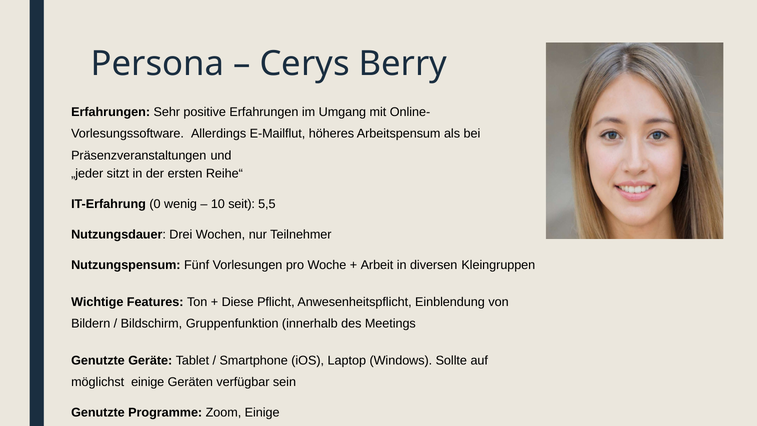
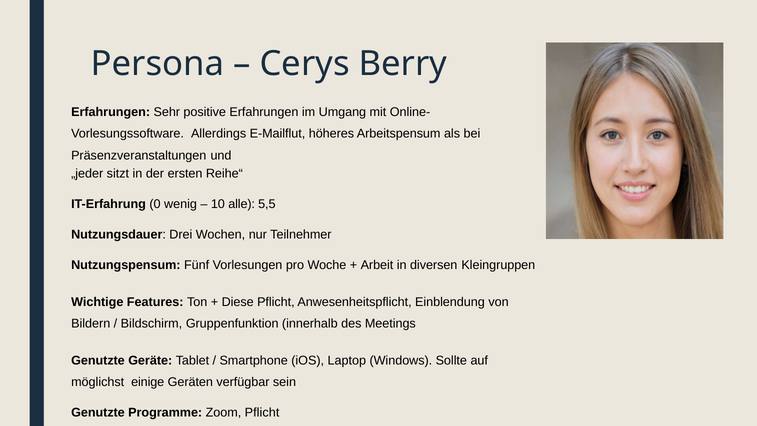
seit: seit -> alle (242, 204)
Zoom Einige: Einige -> Pflicht (262, 413)
